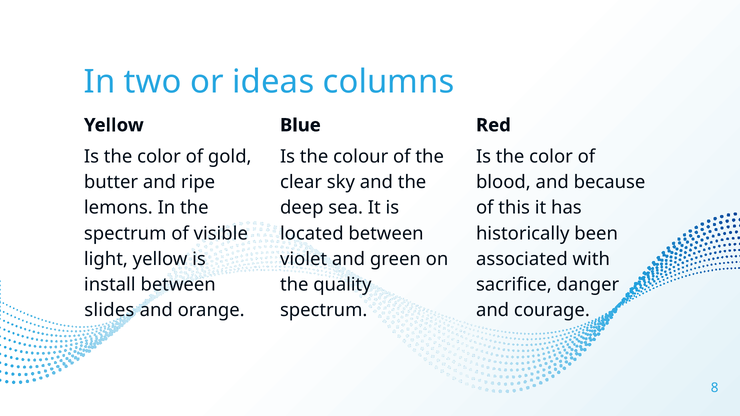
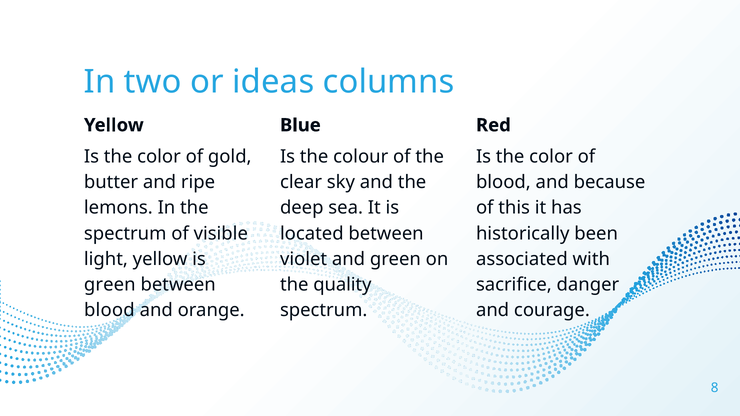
install: install -> green (110, 285)
slides: slides -> blood (109, 310)
